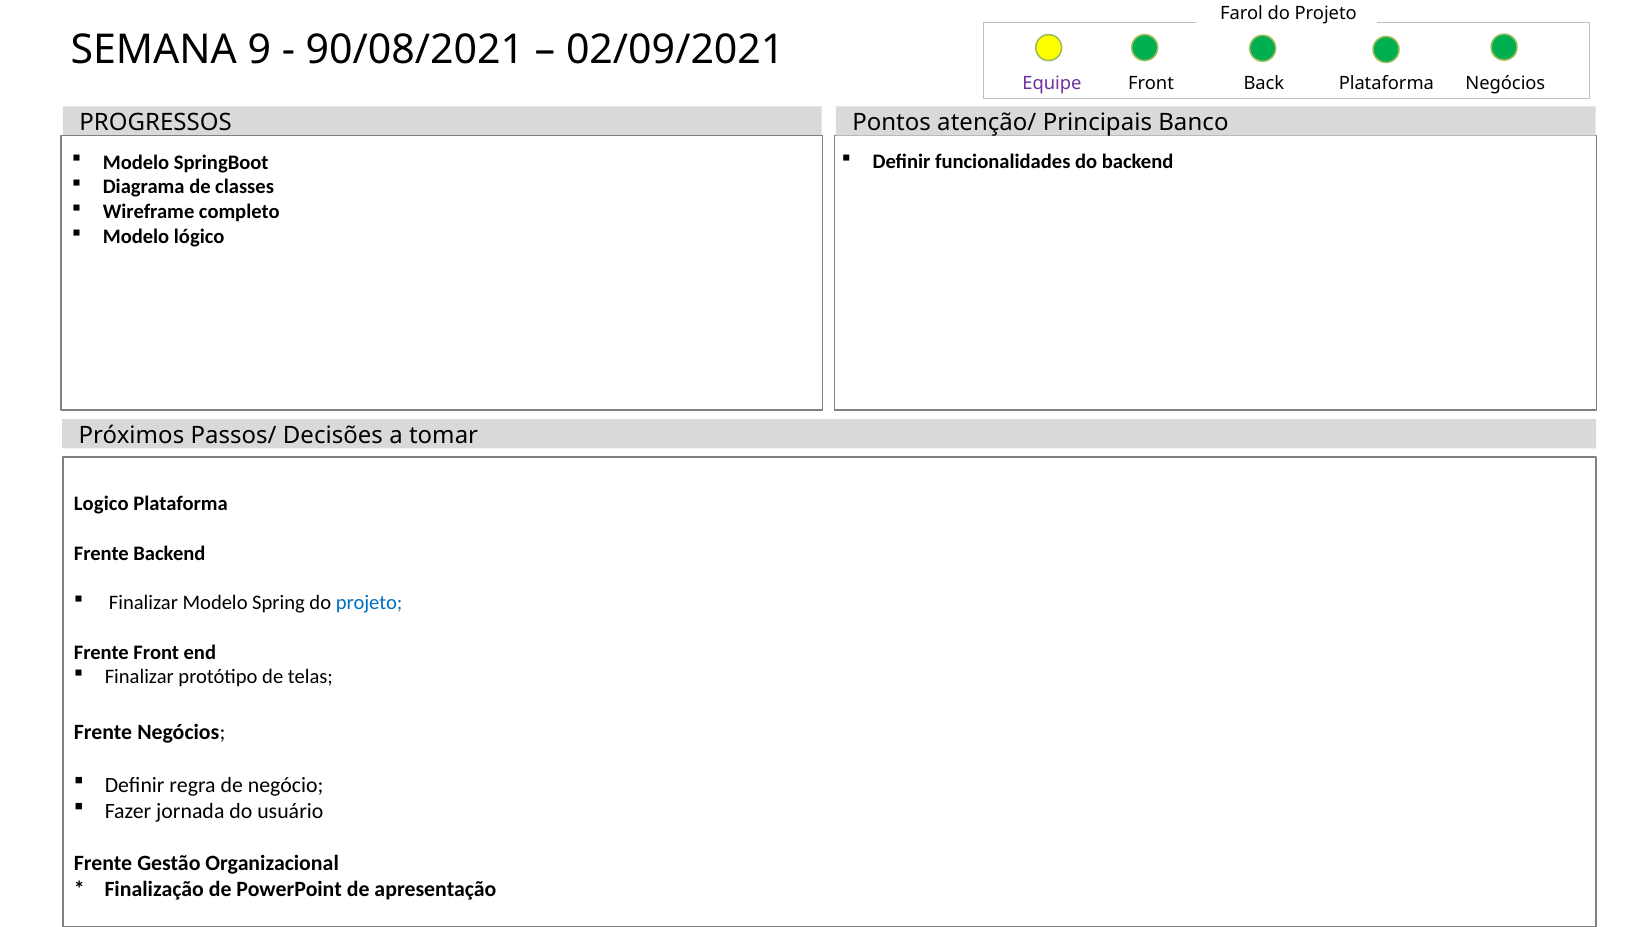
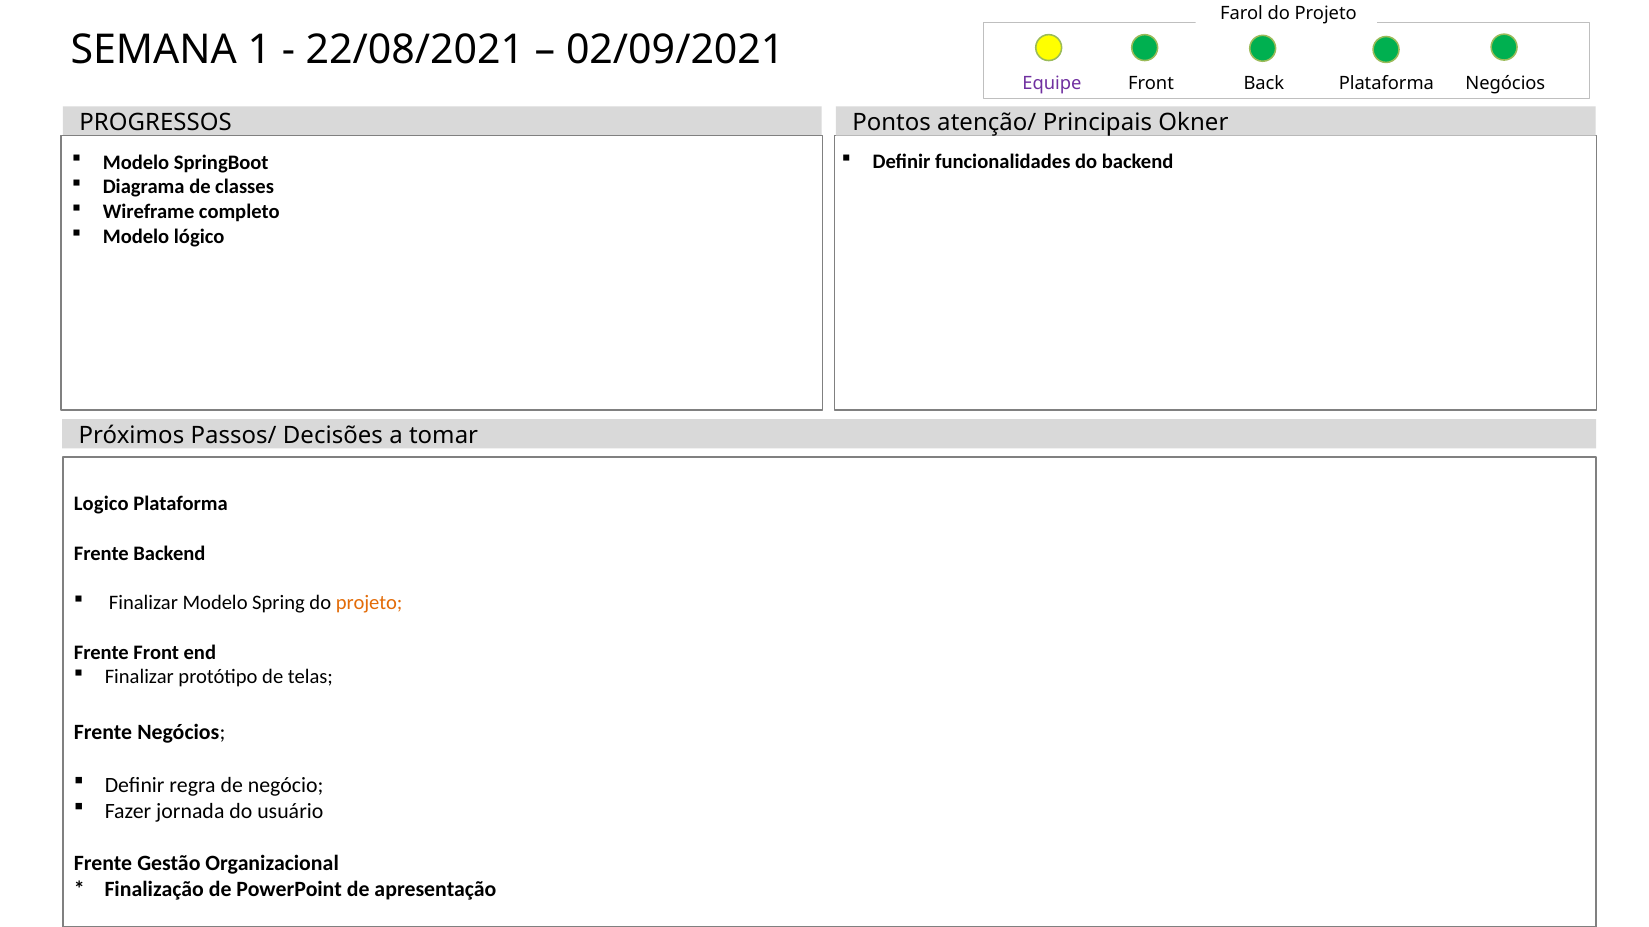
9: 9 -> 1 (259, 50)
90/08/2021: 90/08/2021 -> 22/08/2021 (415, 50)
Banco: Banco -> Okner (1193, 123)
projeto colour: blue -> orange (369, 603)
